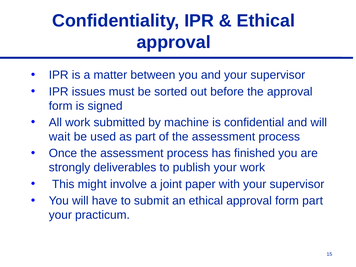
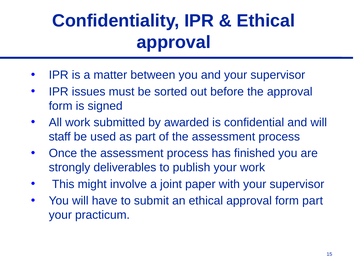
machine: machine -> awarded (187, 122)
wait: wait -> staff (60, 137)
